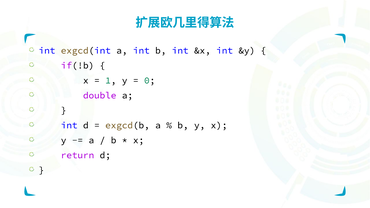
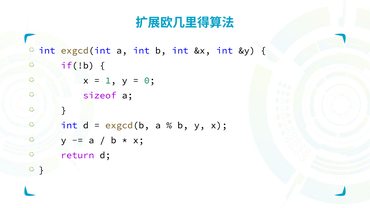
double: double -> sizeof (100, 95)
